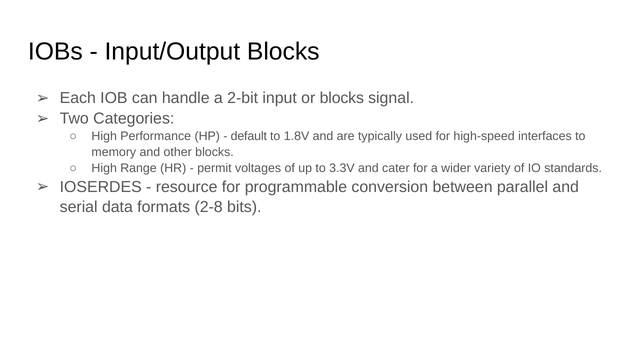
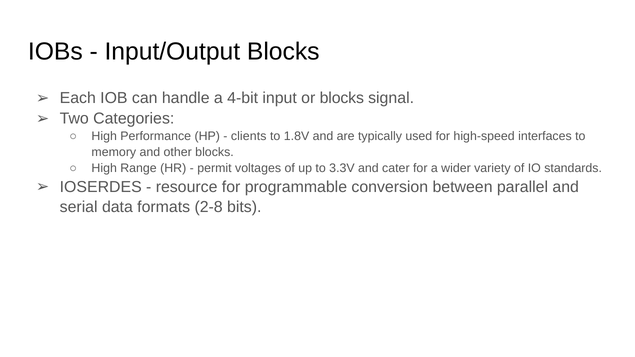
2-bit: 2-bit -> 4-bit (243, 98)
default: default -> clients (249, 136)
